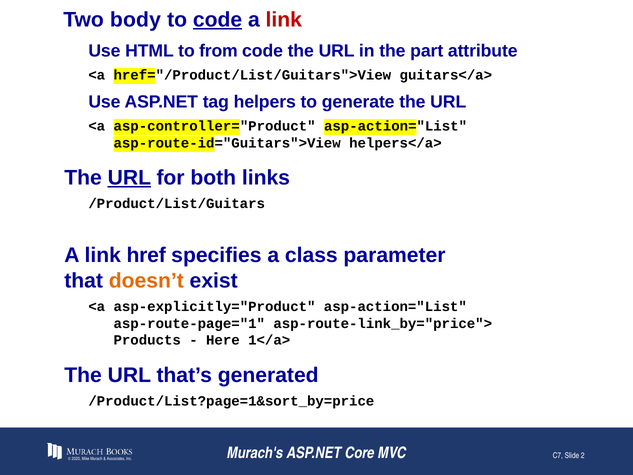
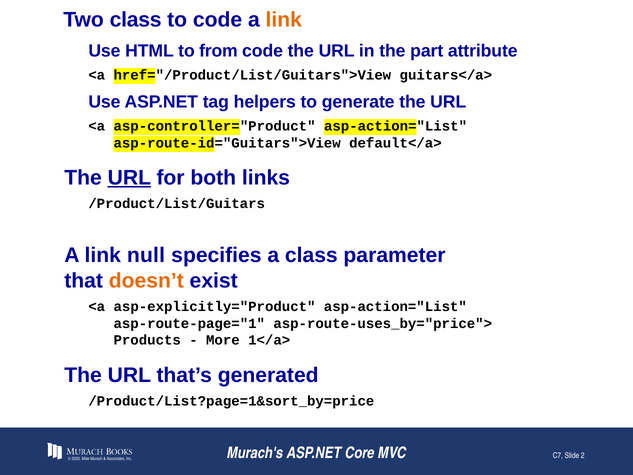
Two body: body -> class (136, 20)
code underline: present -> none (218, 20)
link colour: red -> orange (284, 20)
helpers</a>: helpers</a> -> default</a> (395, 143)
href: href -> null (146, 255)
asp-route-link_by="price">: asp-route-link_by="price"> -> asp-route-uses_by="price"> (383, 323)
Here: Here -> More (223, 340)
